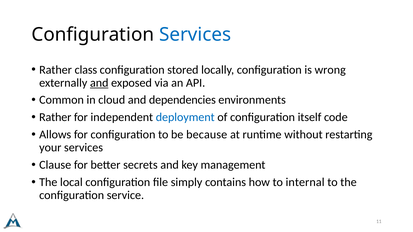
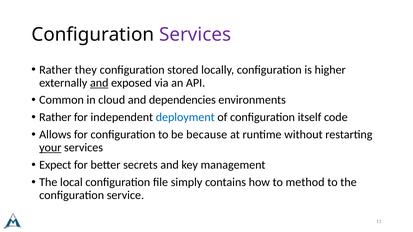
Services colour: blue -> purple (195, 35)
class: class -> they (86, 70)
wrong: wrong -> higher (330, 70)
your underline: none -> present (50, 148)
Clause: Clause -> Expect (55, 165)
internal: internal -> method (305, 182)
